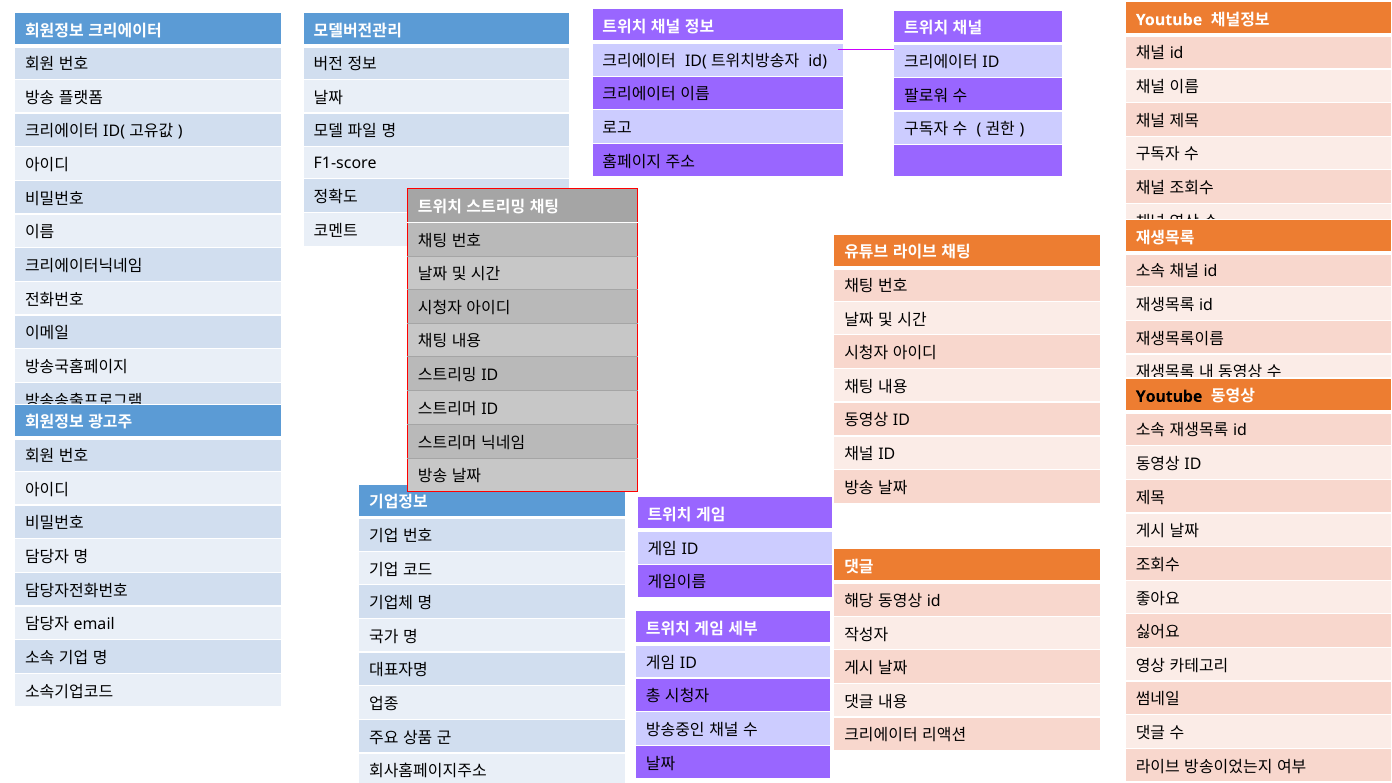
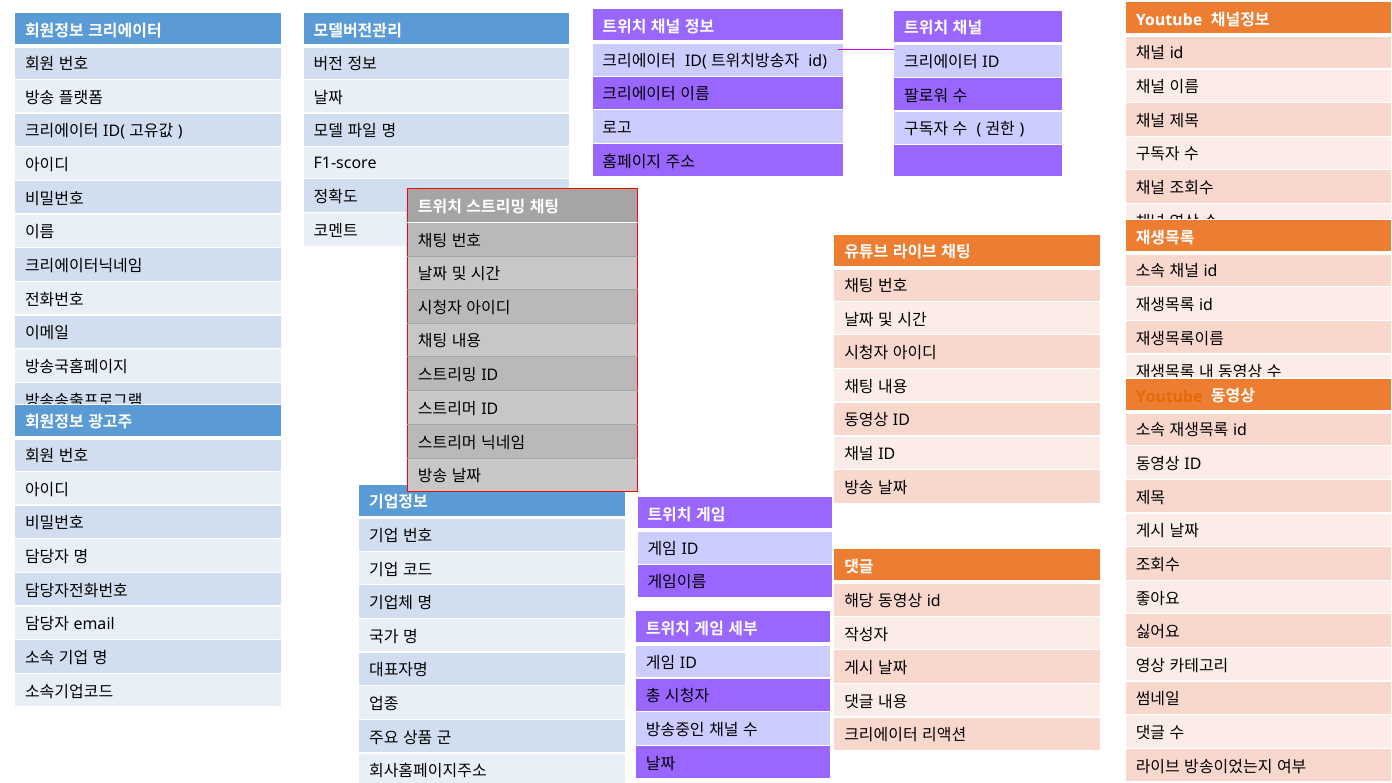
Youtube colour: black -> orange (1169, 397)
